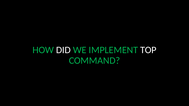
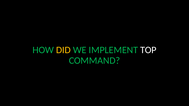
DID colour: white -> yellow (63, 50)
